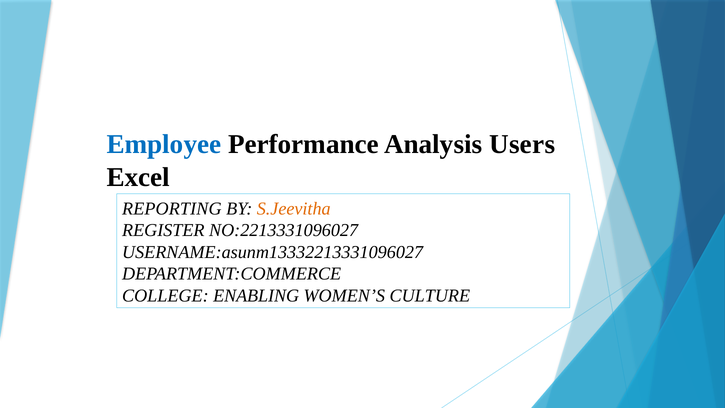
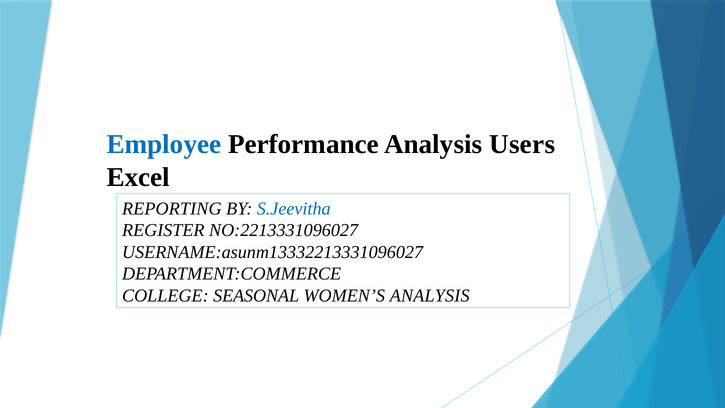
S.Jeevitha colour: orange -> blue (294, 209)
ENABLING: ENABLING -> SEASONAL (256, 296)
WOMEN’S CULTURE: CULTURE -> ANALYSIS (430, 296)
